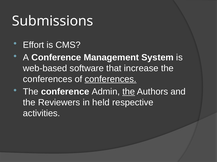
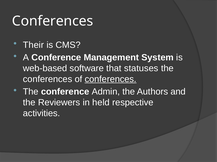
Submissions: Submissions -> Conferences (53, 21)
Effort: Effort -> Their (33, 45)
increase: increase -> statuses (141, 69)
the underline: present -> none (129, 92)
